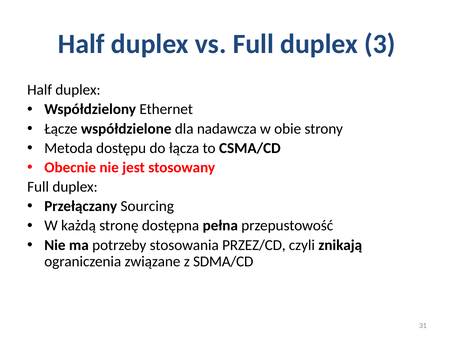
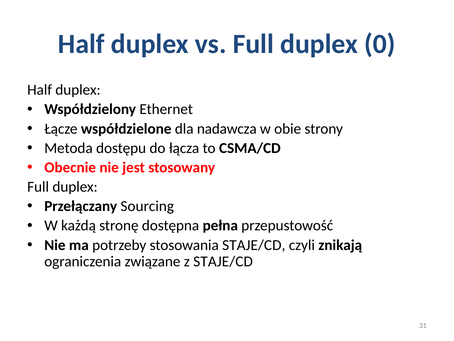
3: 3 -> 0 (380, 44)
stosowania PRZEZ/CD: PRZEZ/CD -> STAJE/CD (254, 245)
z SDMA/CD: SDMA/CD -> STAJE/CD (223, 261)
